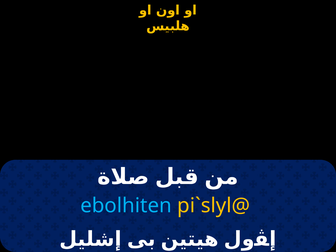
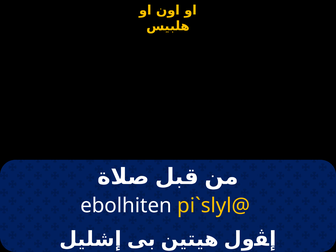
ebolhiten colour: light blue -> white (126, 206)
